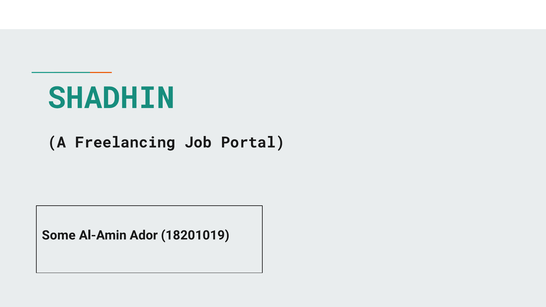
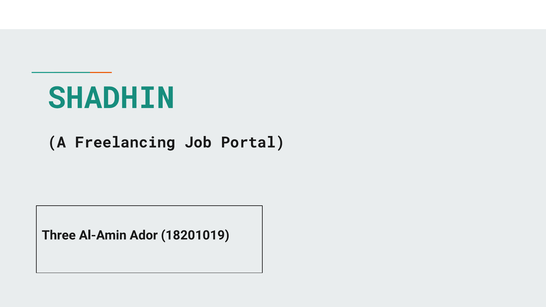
Some: Some -> Three (59, 235)
